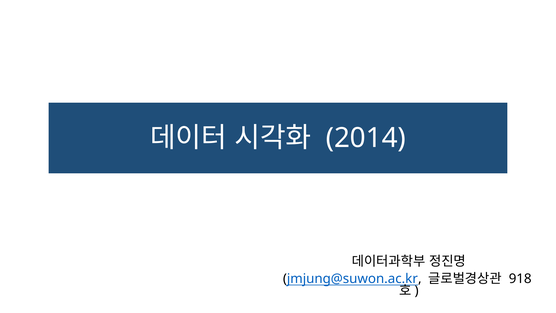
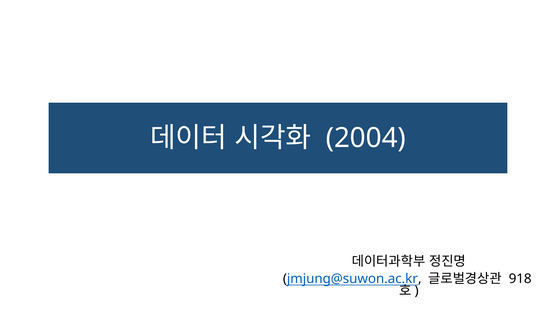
2014: 2014 -> 2004 (366, 138)
